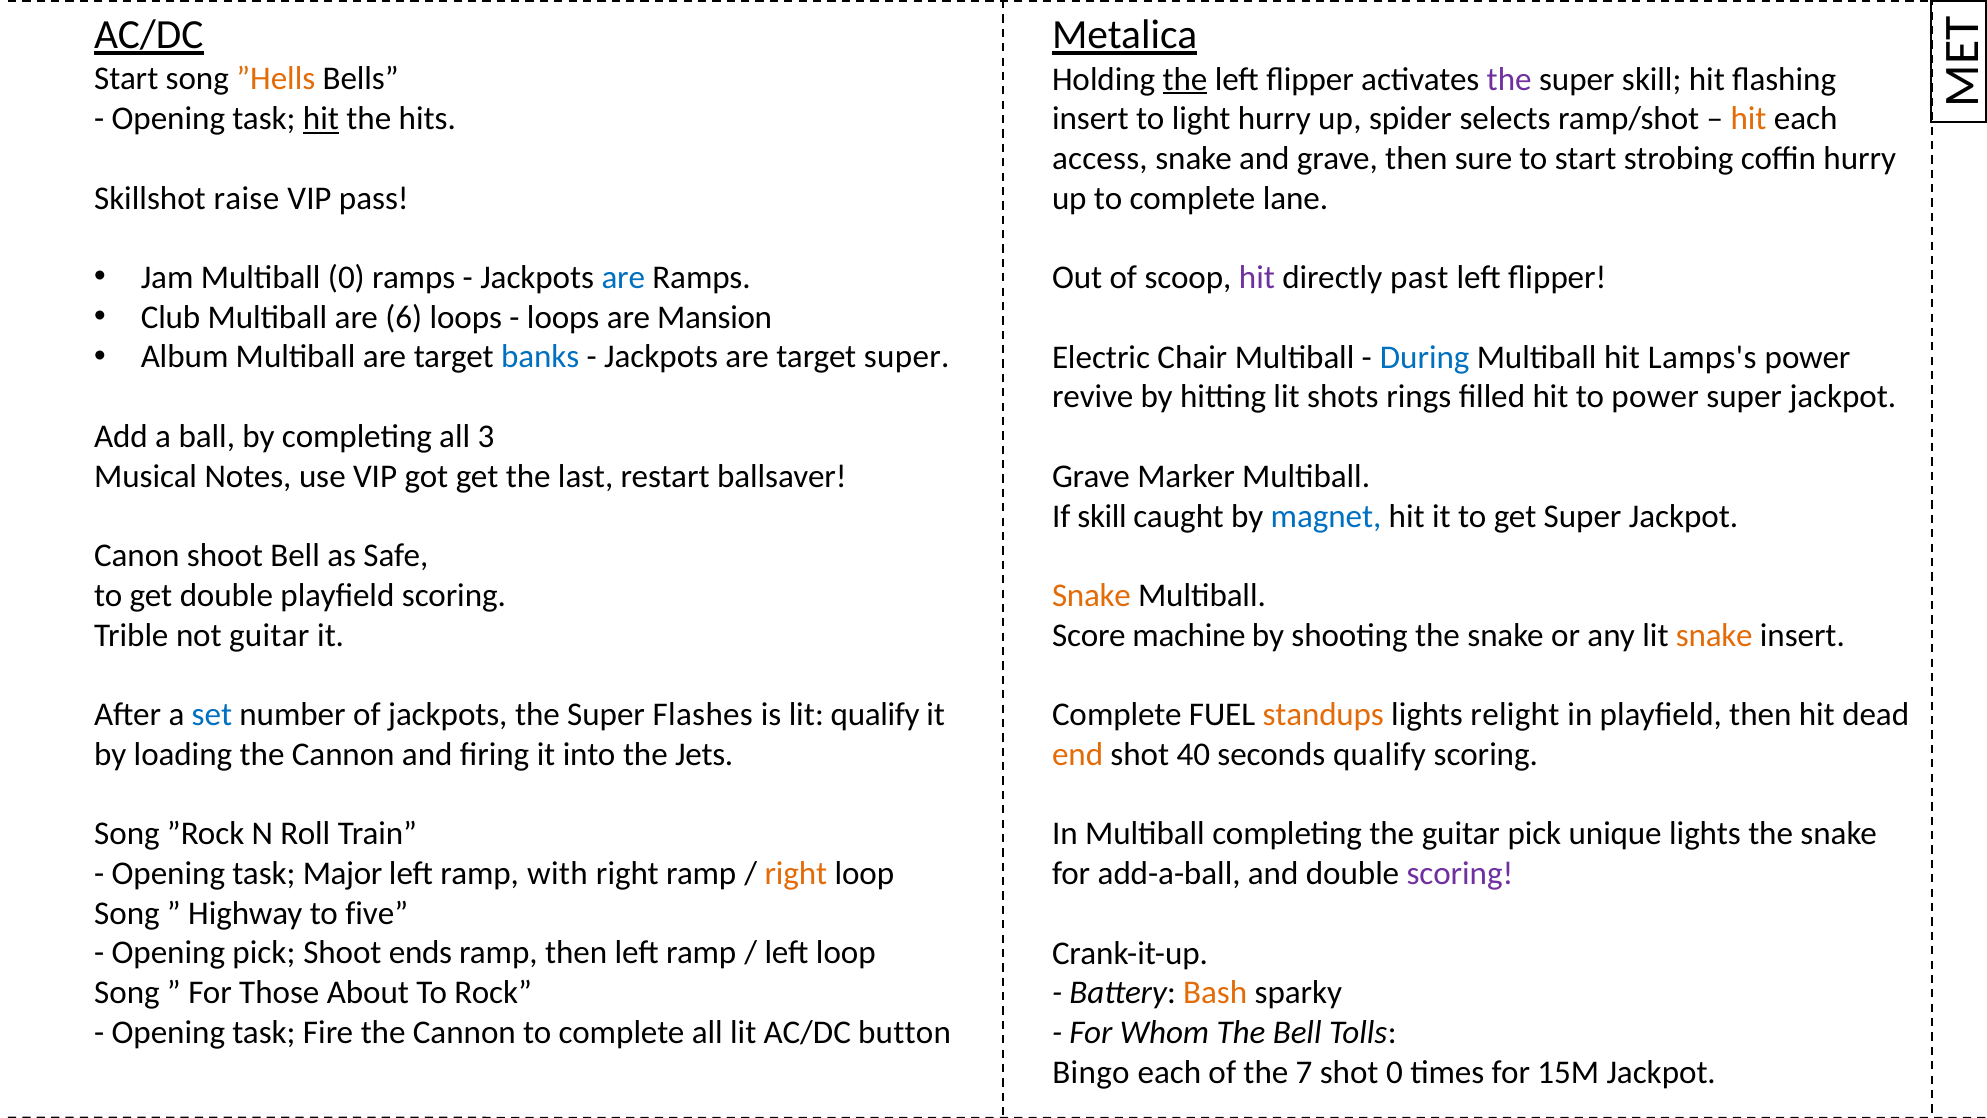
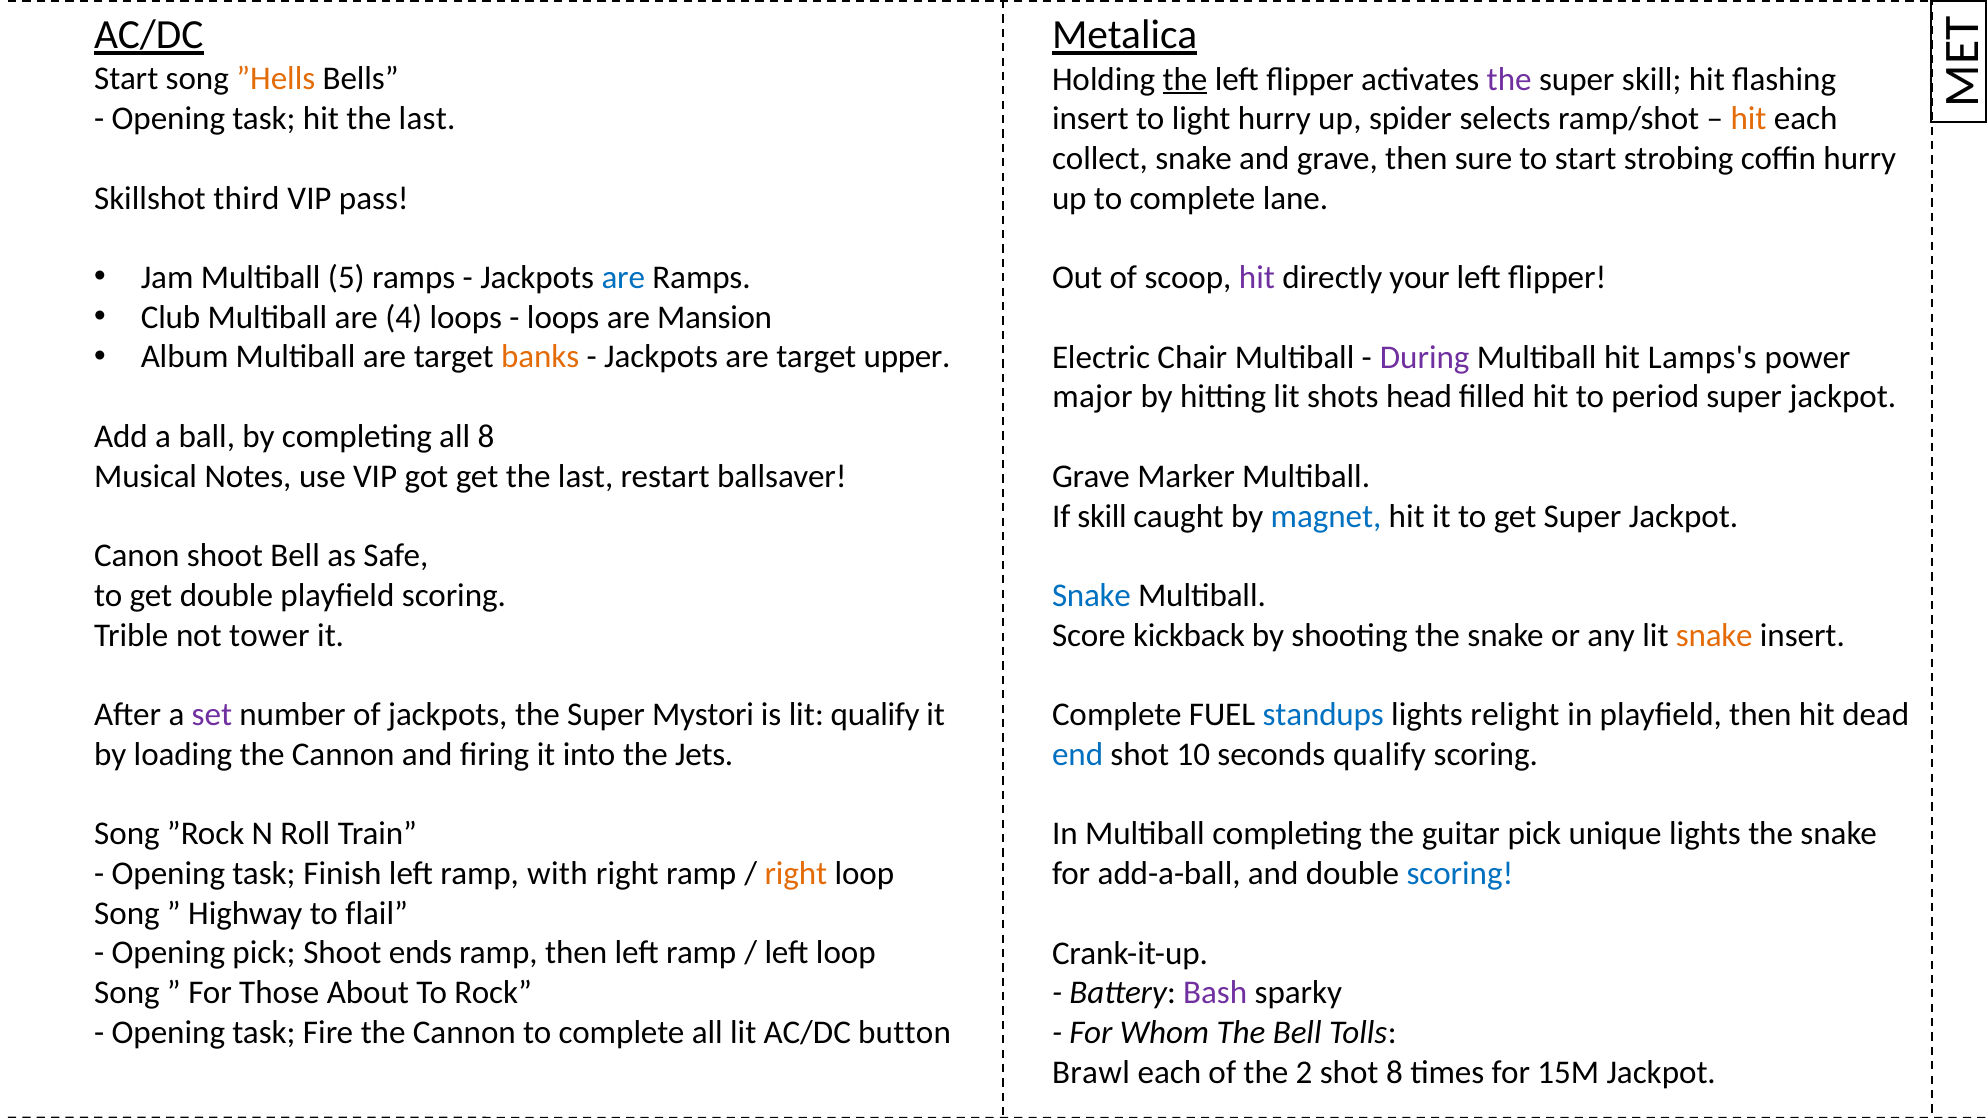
hit underline: present -> none (321, 119)
hits: hits -> last (427, 119)
access: access -> collect (1100, 159)
raise: raise -> third (246, 198)
Multiball 0: 0 -> 5 (346, 278)
past: past -> your (1420, 278)
6: 6 -> 4 (404, 317)
banks colour: blue -> orange (540, 357)
target super: super -> upper (907, 357)
During colour: blue -> purple (1425, 357)
revive: revive -> major (1093, 397)
rings: rings -> head (1419, 397)
to power: power -> period (1655, 397)
all 3: 3 -> 8 (486, 436)
Snake colour: orange -> blue (1091, 596)
not guitar: guitar -> tower (269, 635)
machine: machine -> kickback (1189, 635)
set colour: blue -> purple (212, 714)
Flashes: Flashes -> Mystori (703, 714)
standups colour: orange -> blue (1323, 715)
end colour: orange -> blue (1078, 754)
40: 40 -> 10 (1193, 754)
Major: Major -> Finish (342, 873)
scoring colour: purple -> blue (1460, 874)
five: five -> flail (377, 913)
Bash colour: orange -> purple (1215, 993)
Bingo: Bingo -> Brawl (1091, 1072)
7: 7 -> 2 (1304, 1072)
shot 0: 0 -> 8 (1394, 1072)
